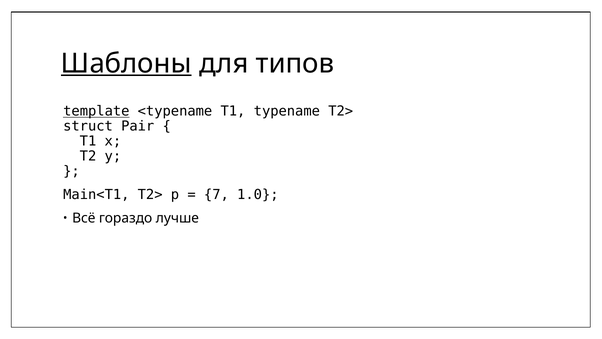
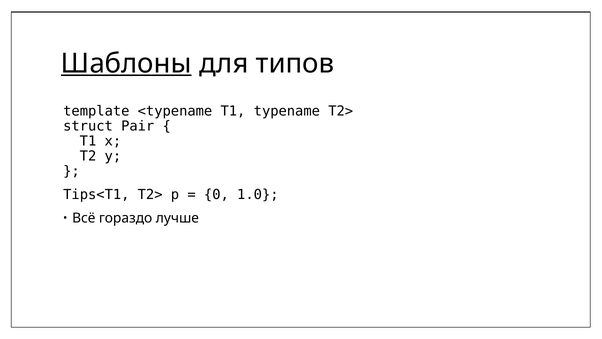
template underline: present -> none (96, 111)
Main<T1: Main<T1 -> Tips<T1 (96, 194)
7: 7 -> 0 (216, 194)
